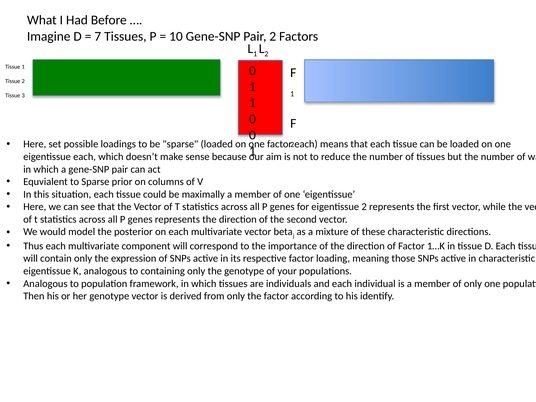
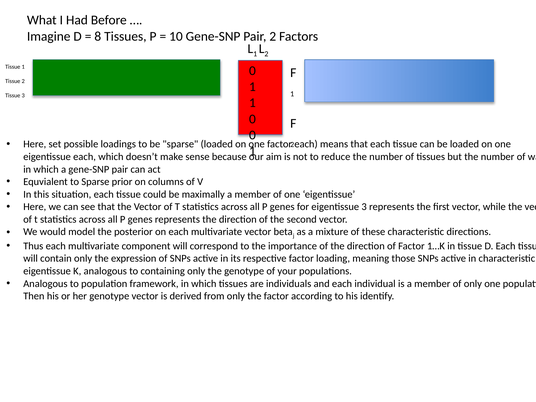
7: 7 -> 8 (98, 36)
eigentissue 2: 2 -> 3 (364, 207)
